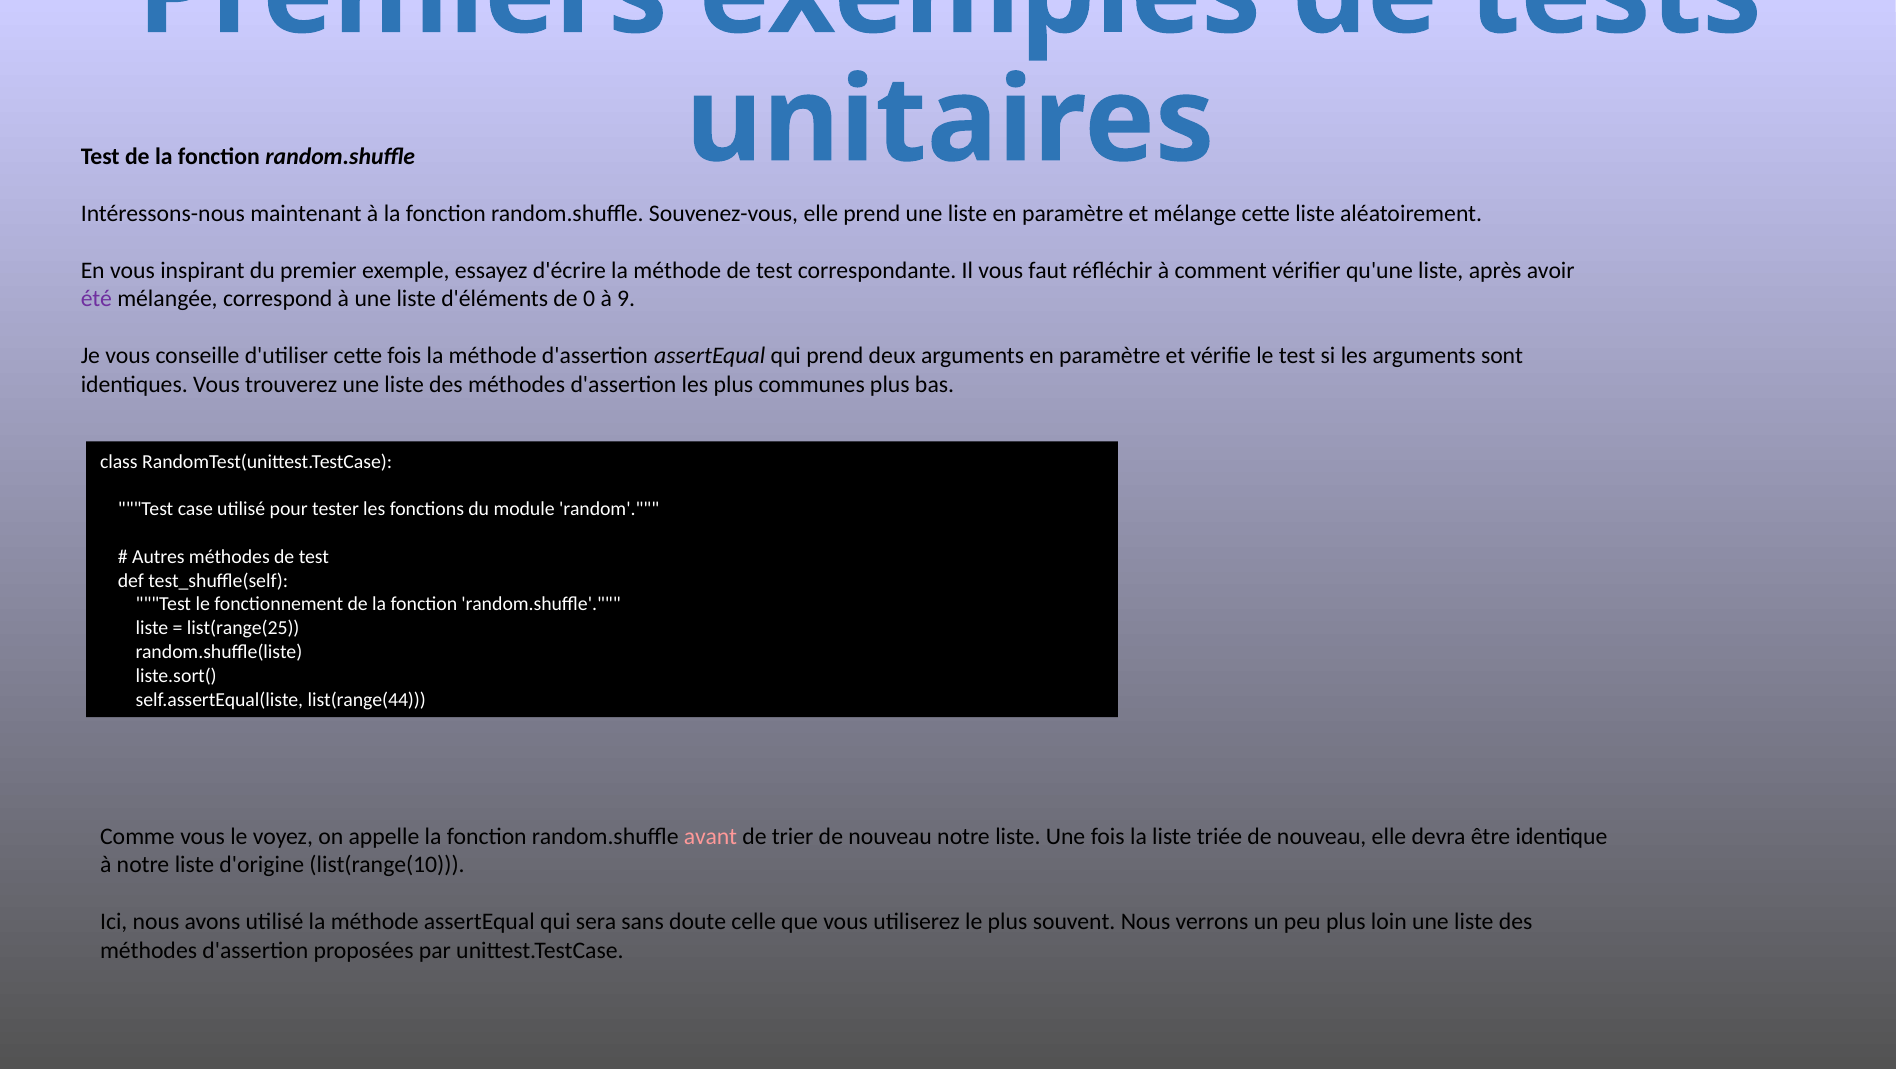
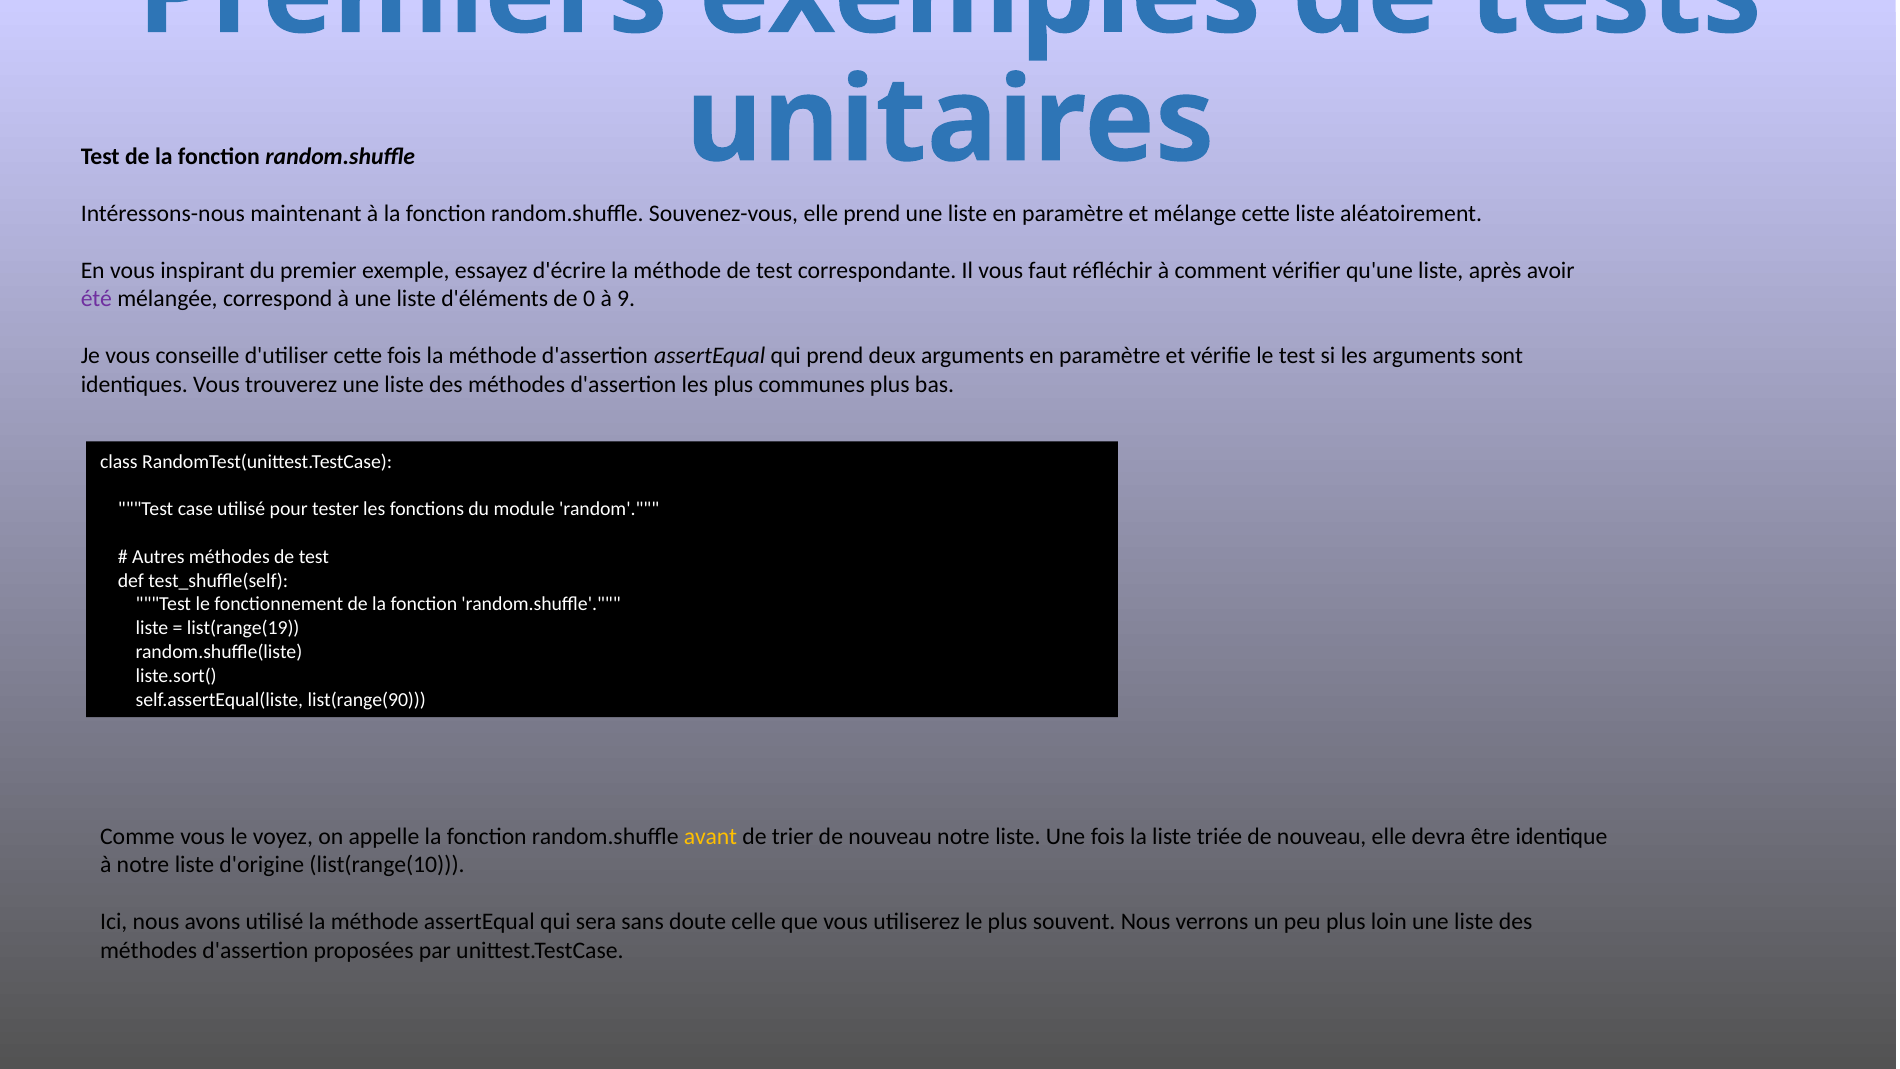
list(range(25: list(range(25 -> list(range(19 (243, 628)
list(range(44: list(range(44 -> list(range(90 (367, 699)
avant colour: pink -> yellow (711, 836)
